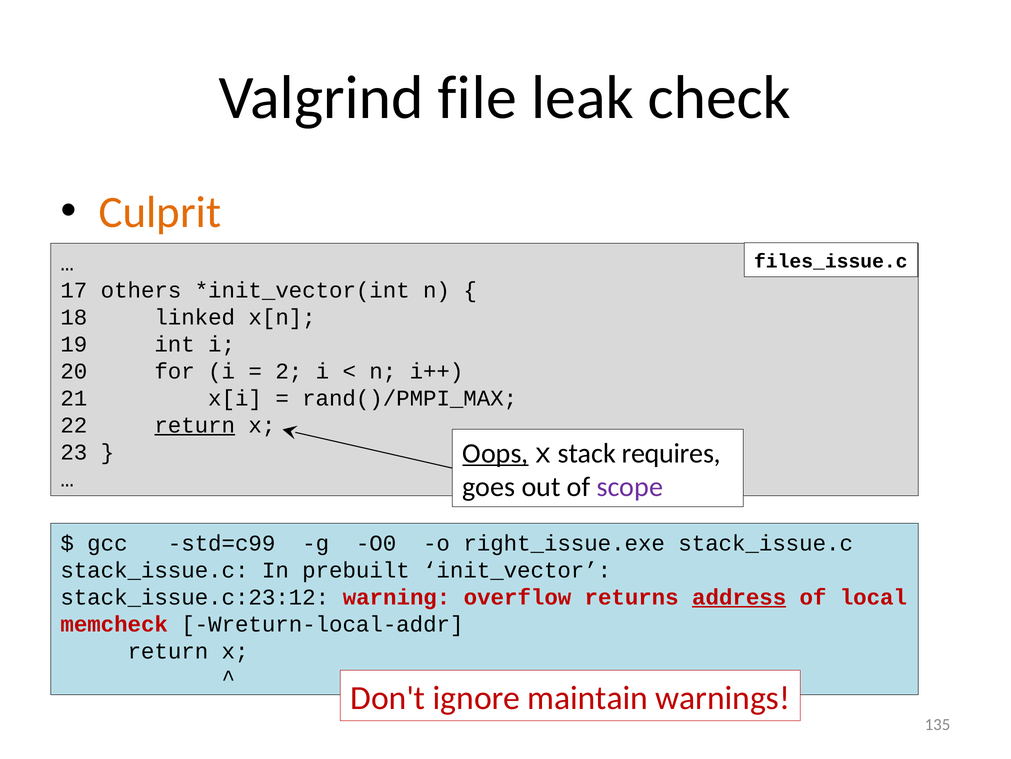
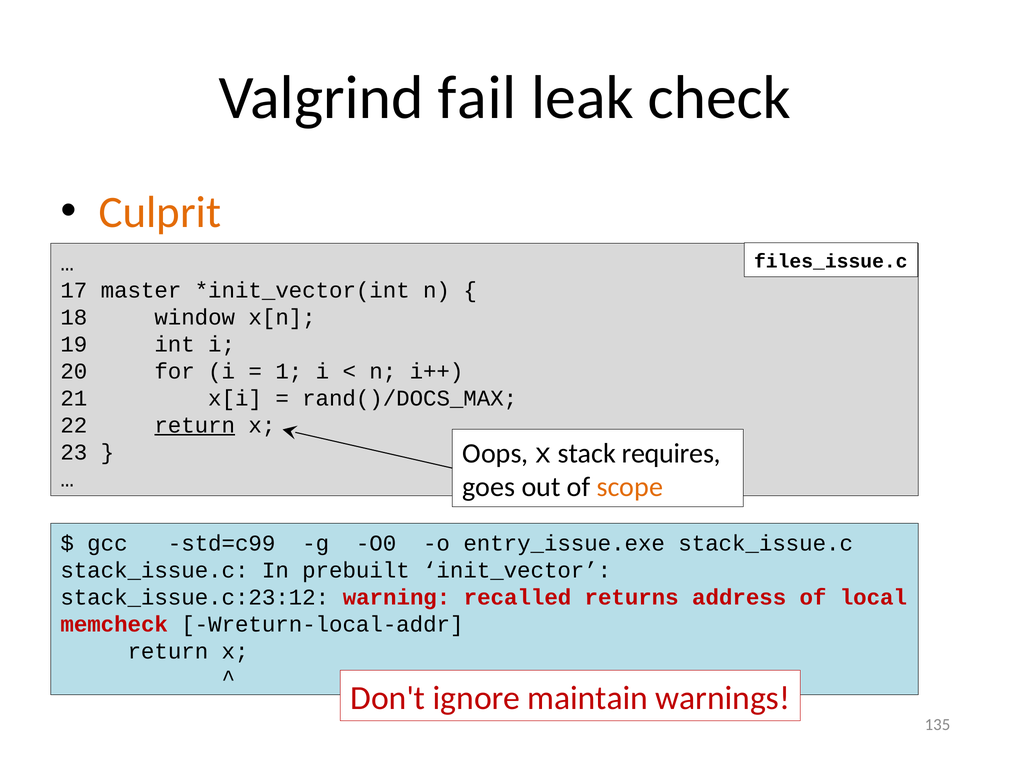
file: file -> fail (477, 98)
others: others -> master (141, 290)
linked: linked -> window (195, 317)
2: 2 -> 1 (289, 371)
rand()/PMPI_MAX: rand()/PMPI_MAX -> rand()/DOCS_MAX (410, 398)
Oops underline: present -> none (495, 453)
scope colour: purple -> orange (630, 487)
right_issue.exe: right_issue.exe -> entry_issue.exe (564, 543)
overflow: overflow -> recalled (518, 597)
address underline: present -> none (739, 597)
